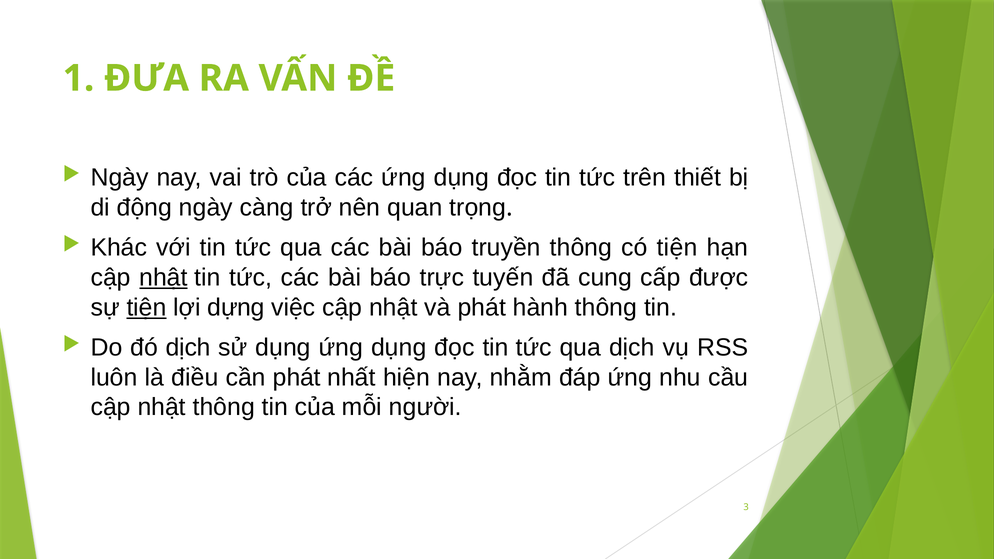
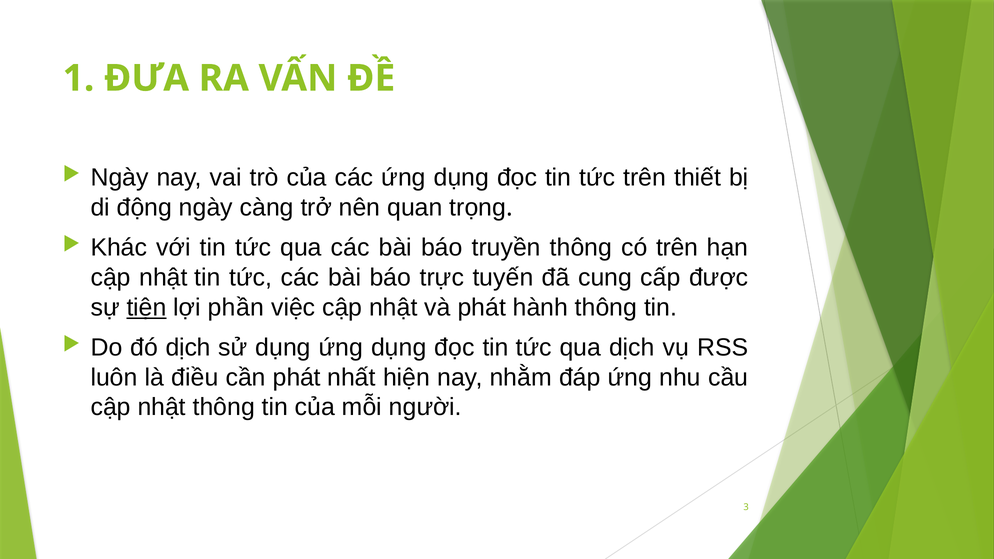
có tiện: tiện -> trên (677, 248)
nhật underline: present -> none (163, 278)
dựng: dựng -> phần (236, 307)
